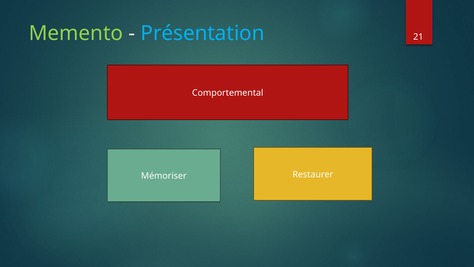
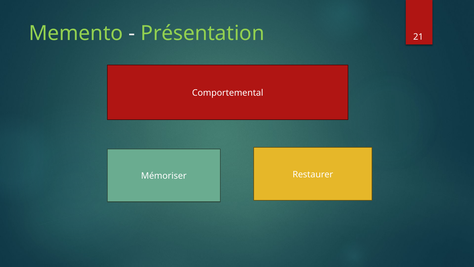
Présentation colour: light blue -> light green (203, 33)
